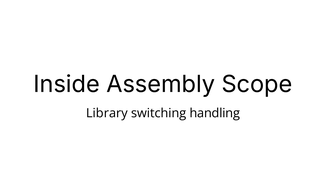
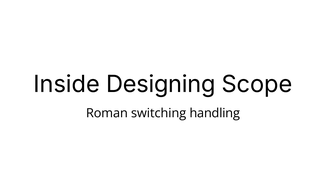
Assembly: Assembly -> Designing (161, 84)
Library: Library -> Roman (107, 113)
